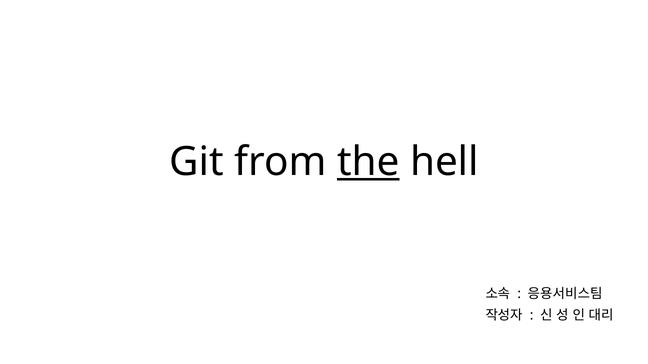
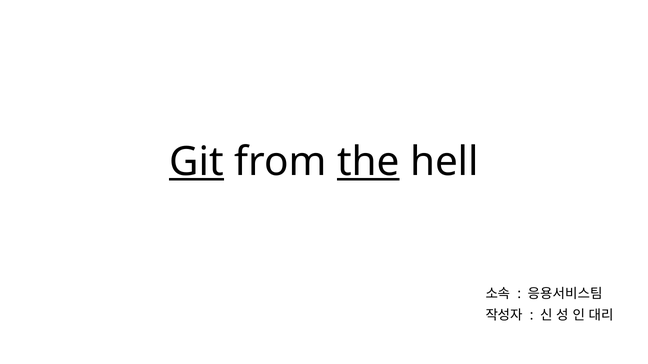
Git underline: none -> present (196, 162)
